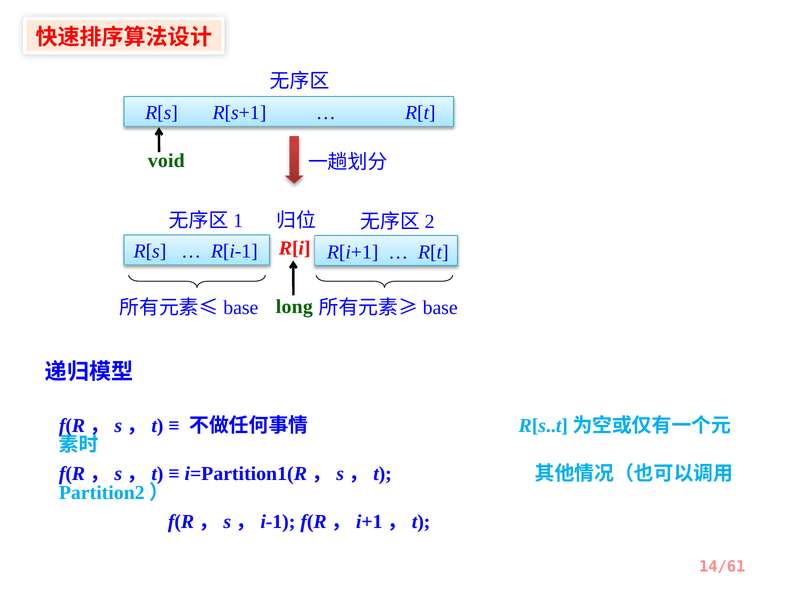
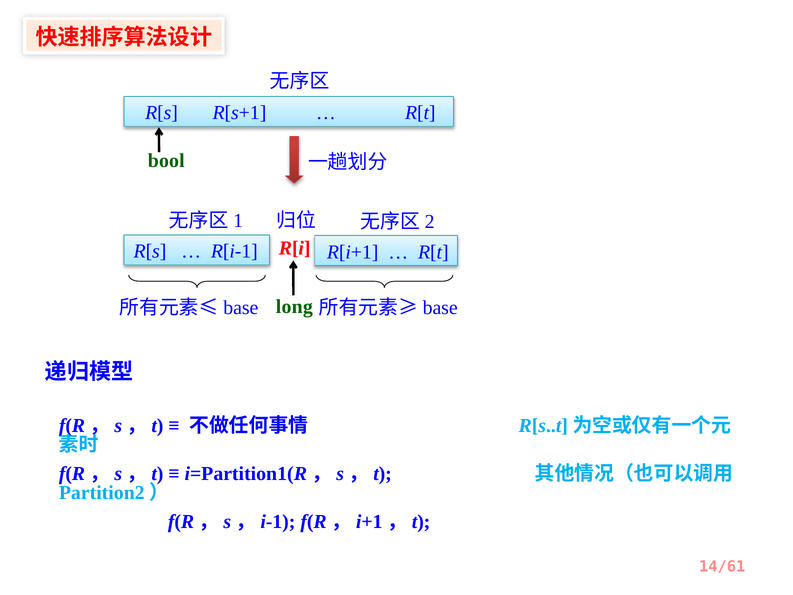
void: void -> bool (166, 161)
